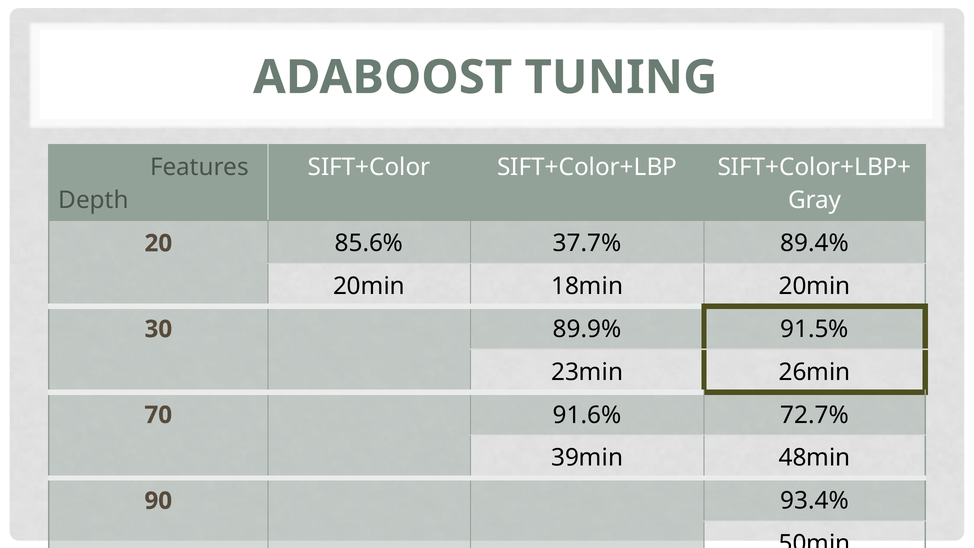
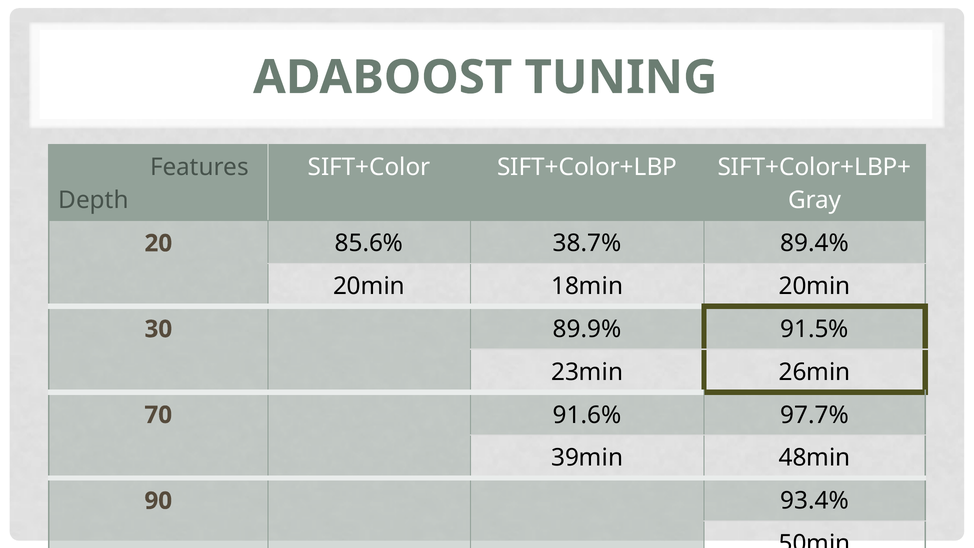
37.7%: 37.7% -> 38.7% (587, 243)
72.7%: 72.7% -> 97.7% (815, 415)
